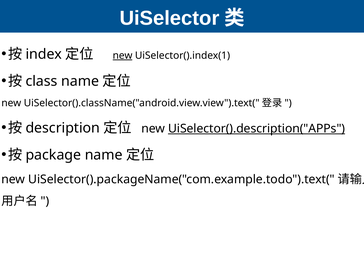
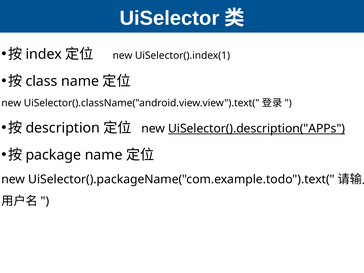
new underline: present -> none (123, 55)
